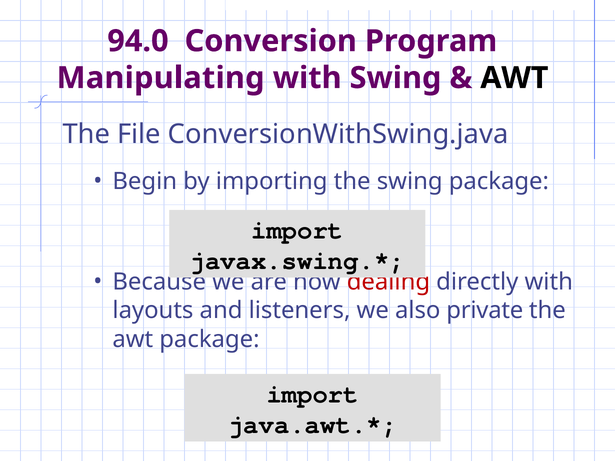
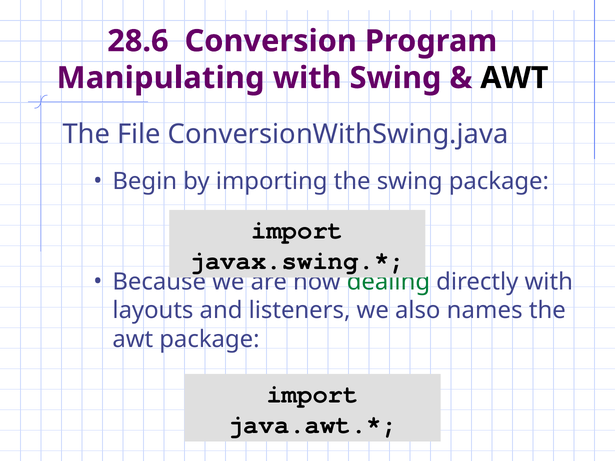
94.0: 94.0 -> 28.6 (138, 41)
dealing colour: red -> green (388, 282)
private: private -> names (485, 311)
